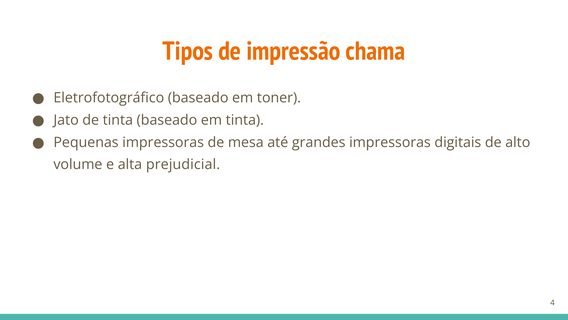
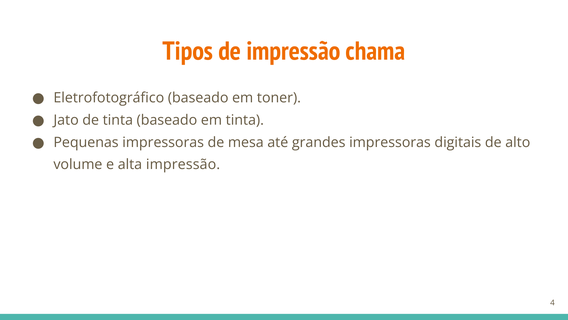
alta prejudicial: prejudicial -> impressão (183, 164)
